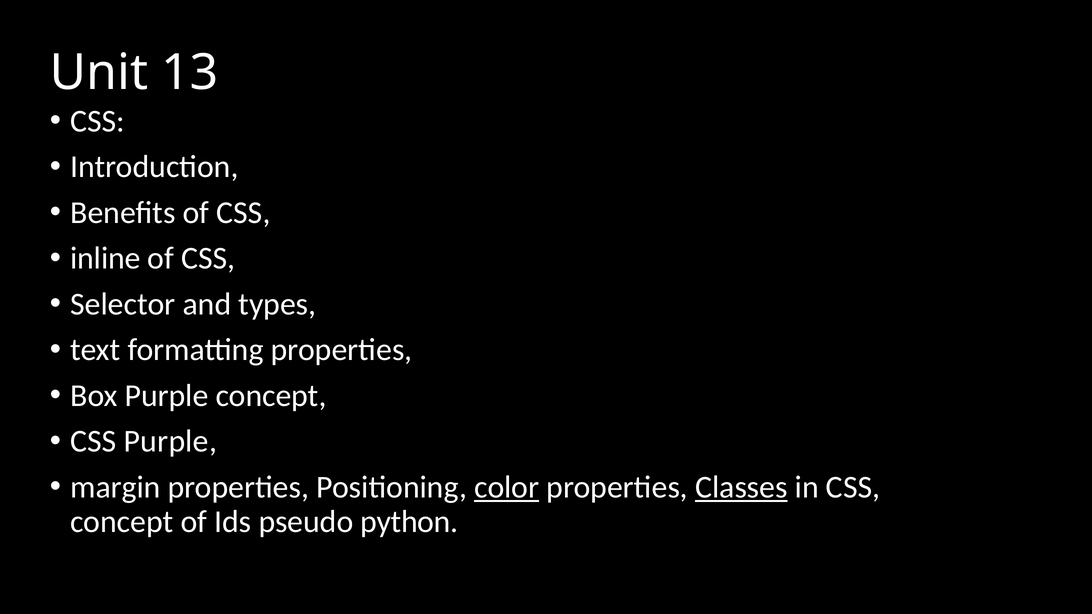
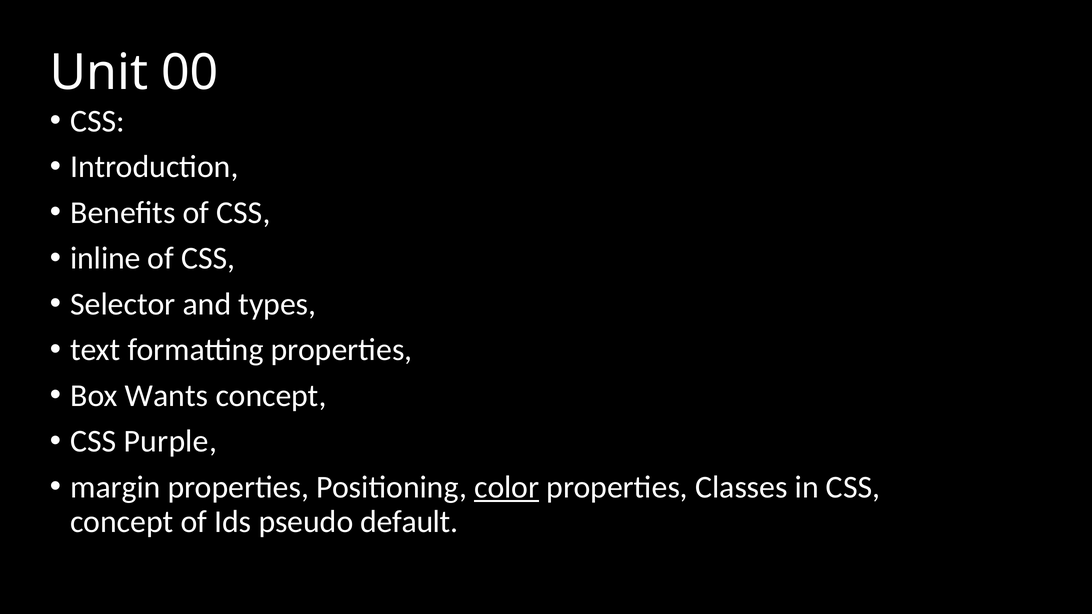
13: 13 -> 00 (190, 73)
Box Purple: Purple -> Wants (167, 396)
Classes underline: present -> none (741, 487)
python: python -> default (409, 522)
